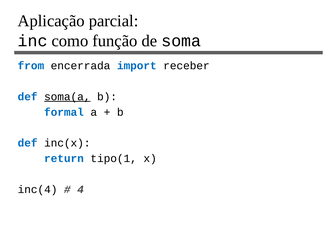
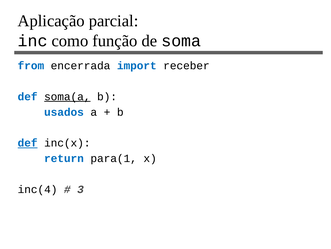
formal: formal -> usados (64, 112)
def underline: none -> present (28, 143)
tipo(1: tipo(1 -> para(1 (114, 158)
4: 4 -> 3 (81, 189)
